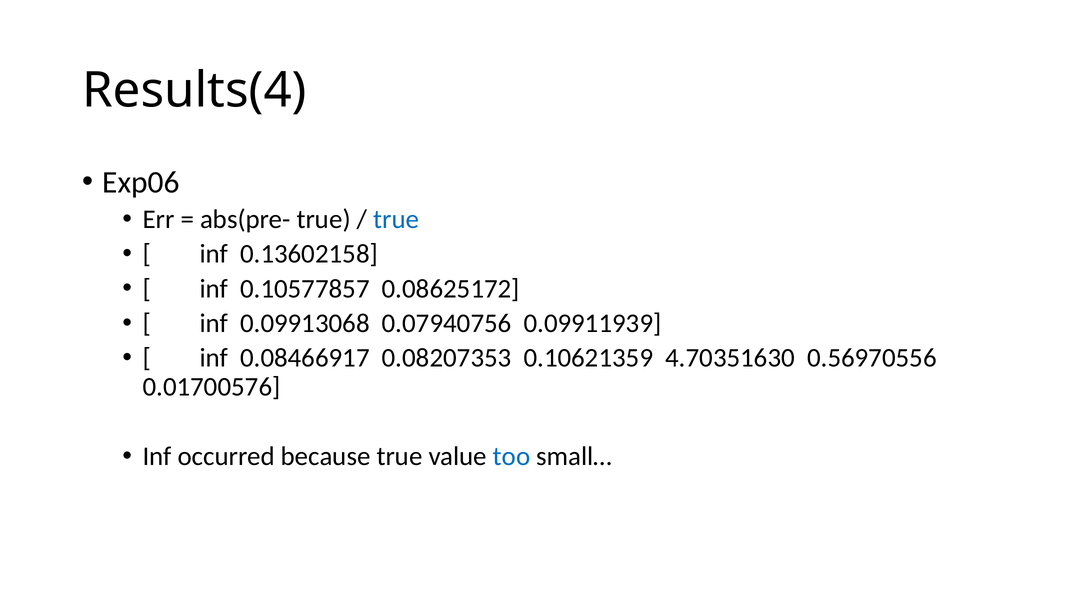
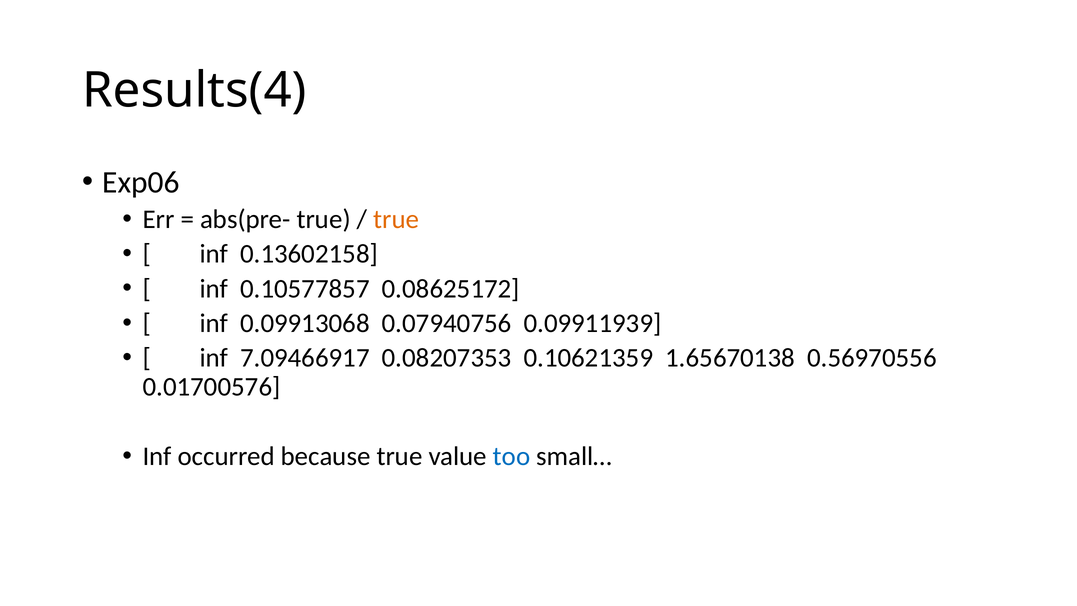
true colour: blue -> orange (396, 219)
0.08466917: 0.08466917 -> 7.09466917 (305, 358)
4.70351630: 4.70351630 -> 1.65670138 (730, 358)
